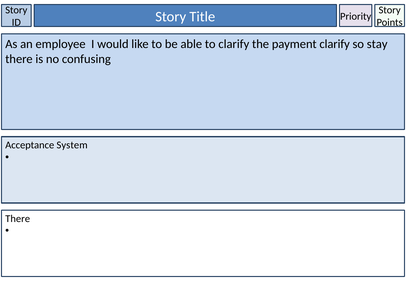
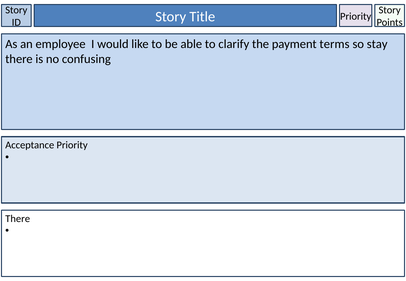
payment clarify: clarify -> terms (335, 44)
Acceptance System: System -> Priority (72, 145)
